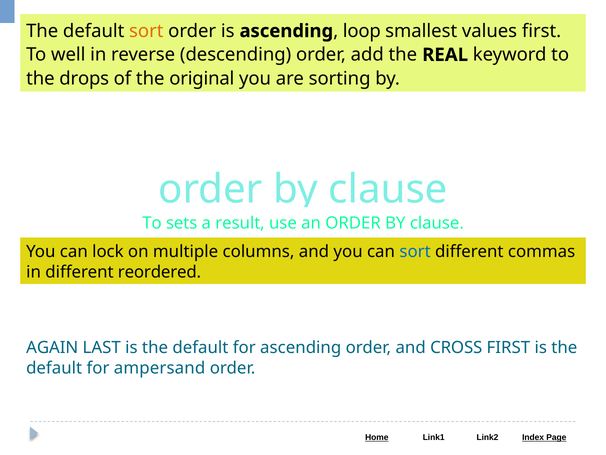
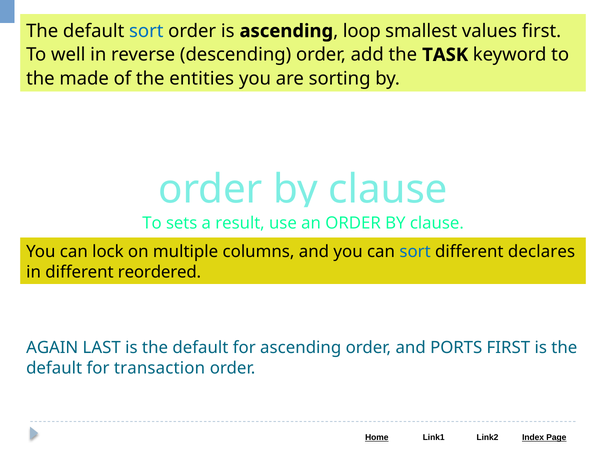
sort colour: orange -> blue (146, 31)
REAL: REAL -> TASK (445, 55)
drops: drops -> made (84, 79)
original: original -> entities (202, 79)
commas: commas -> declares (542, 252)
CROSS: CROSS -> PORTS (456, 348)
ampersand: ampersand -> transaction (160, 368)
